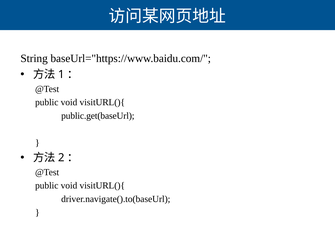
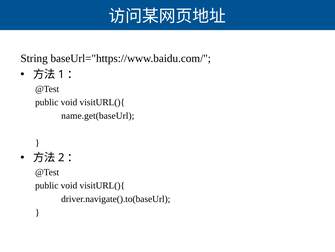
public.get(baseUrl: public.get(baseUrl -> name.get(baseUrl (98, 115)
